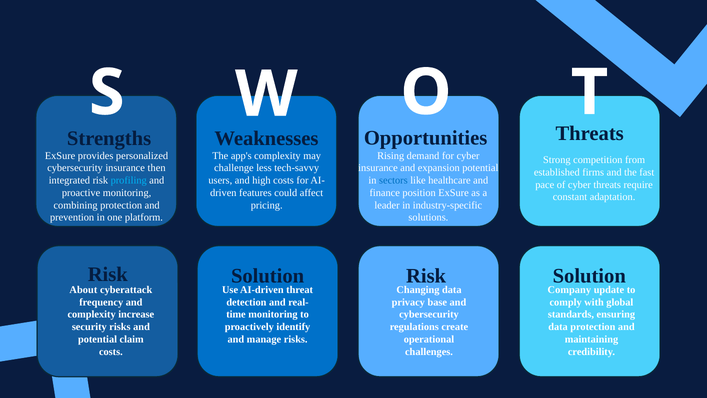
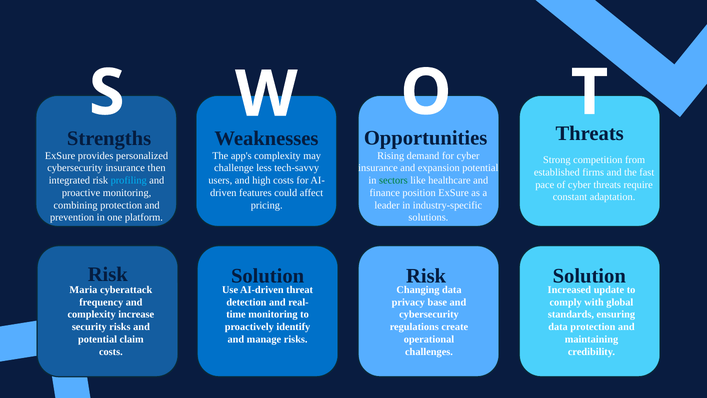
sectors colour: blue -> green (393, 180)
About: About -> Maria (83, 290)
Company: Company -> Increased (569, 290)
